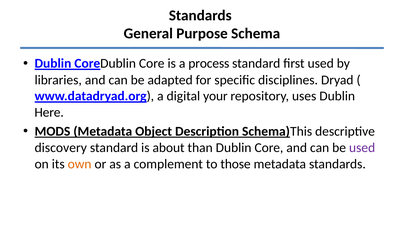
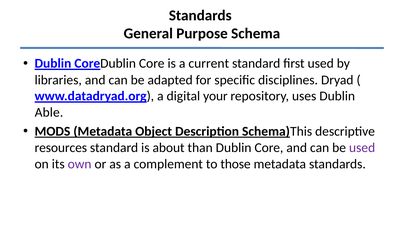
process: process -> current (209, 64)
Here: Here -> Able (49, 113)
discovery: discovery -> resources (61, 148)
own colour: orange -> purple (80, 164)
